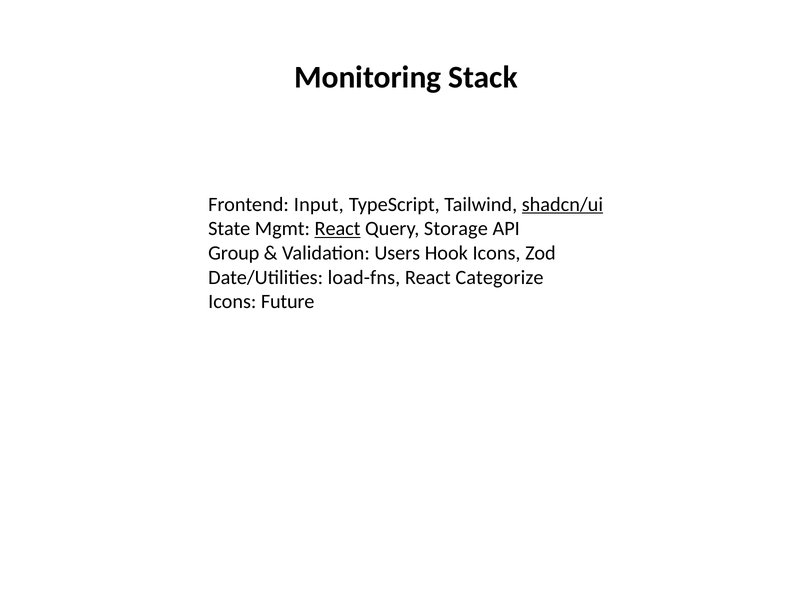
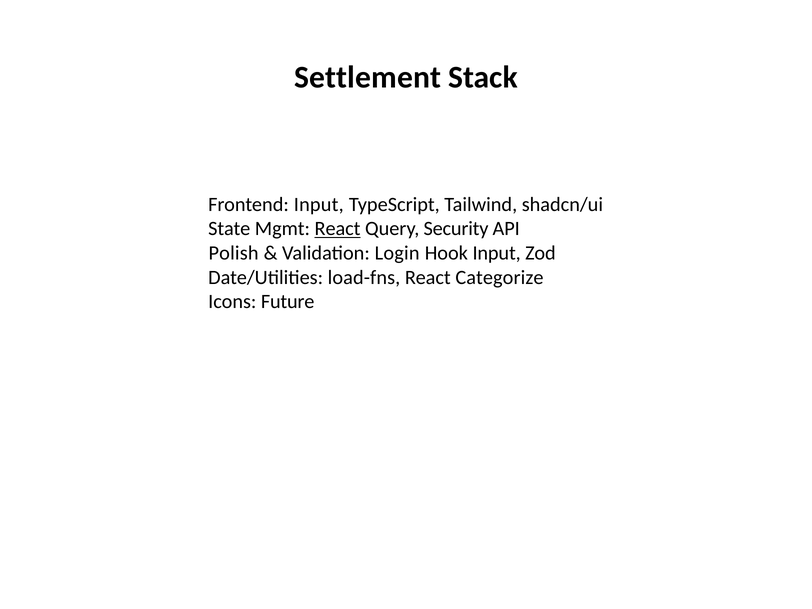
Monitoring: Monitoring -> Settlement (368, 77)
shadcn/ui underline: present -> none (562, 204)
Storage: Storage -> Security (456, 229)
Group: Group -> Polish (234, 253)
Users: Users -> Login (397, 253)
Hook Icons: Icons -> Input (497, 253)
